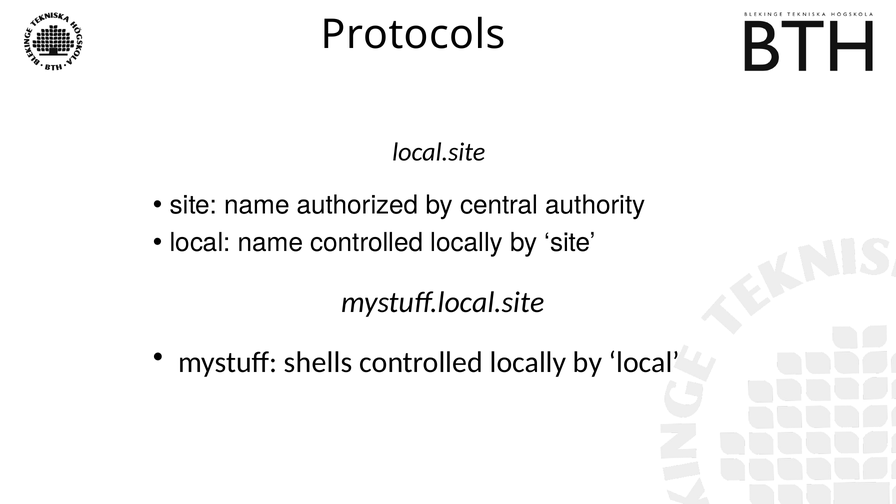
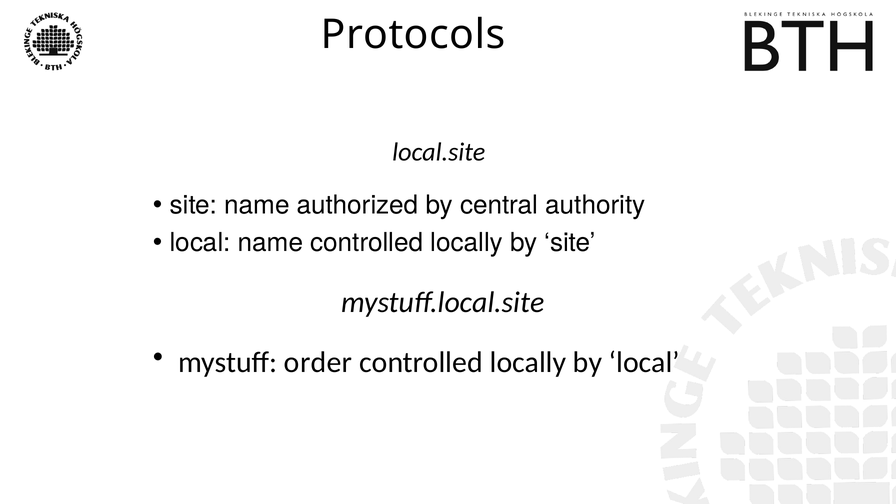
shells: shells -> order (318, 362)
